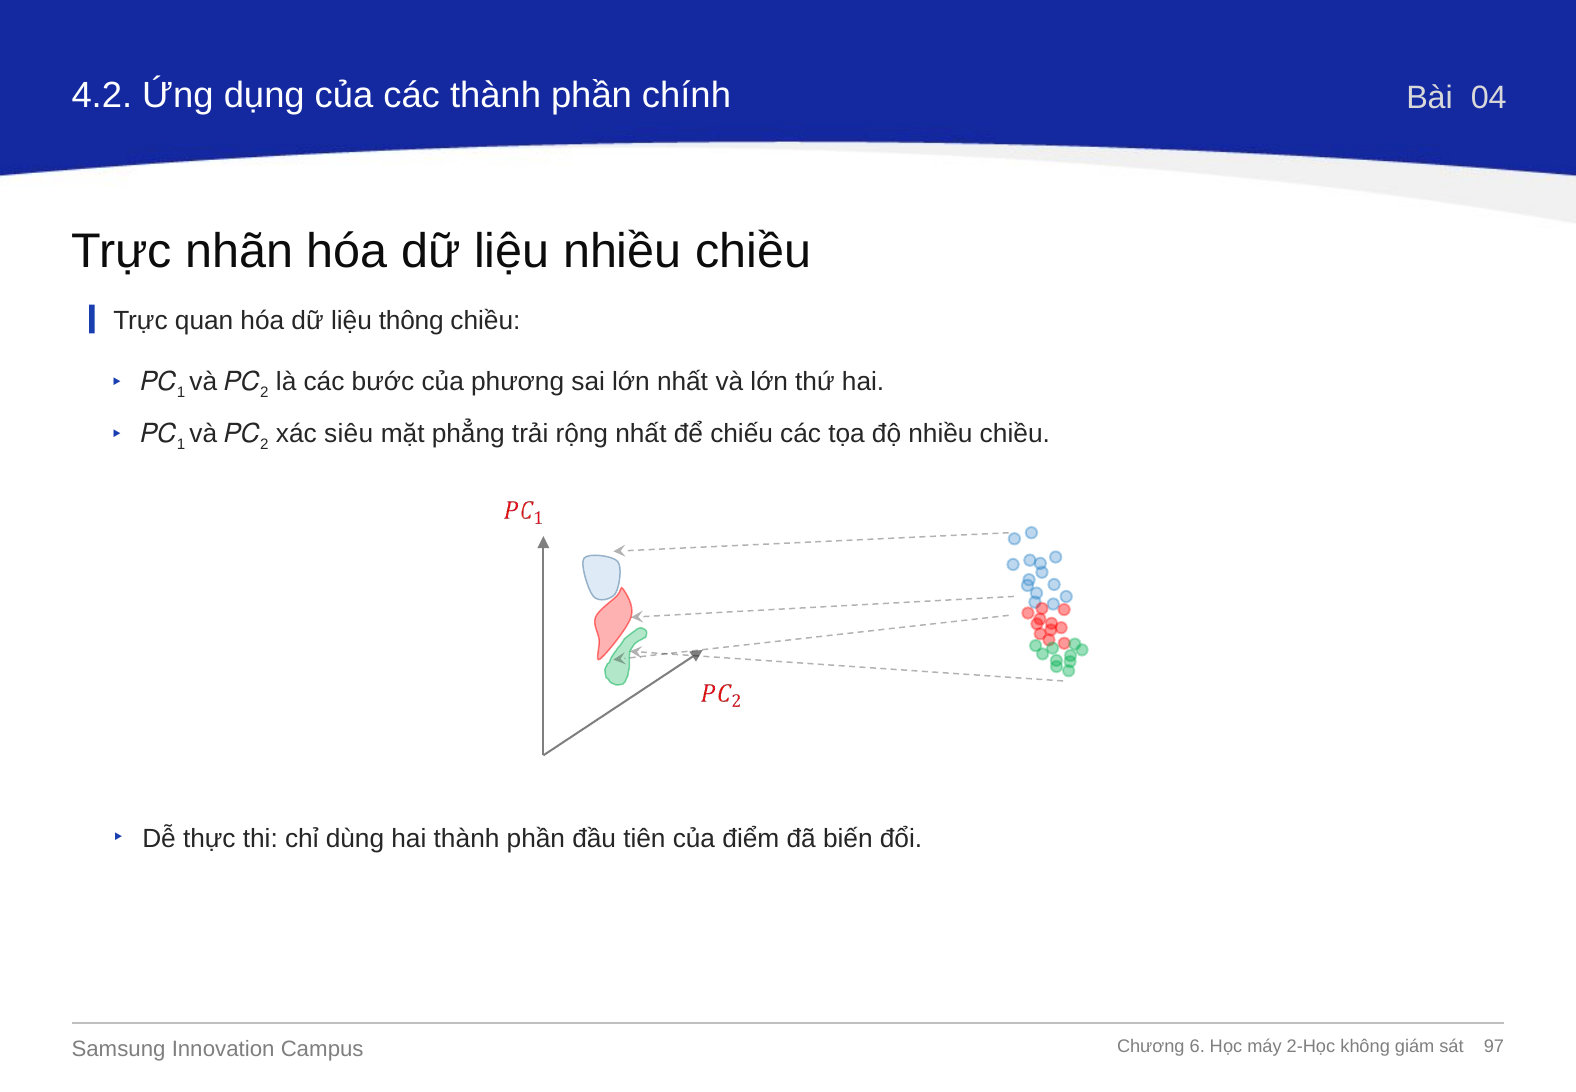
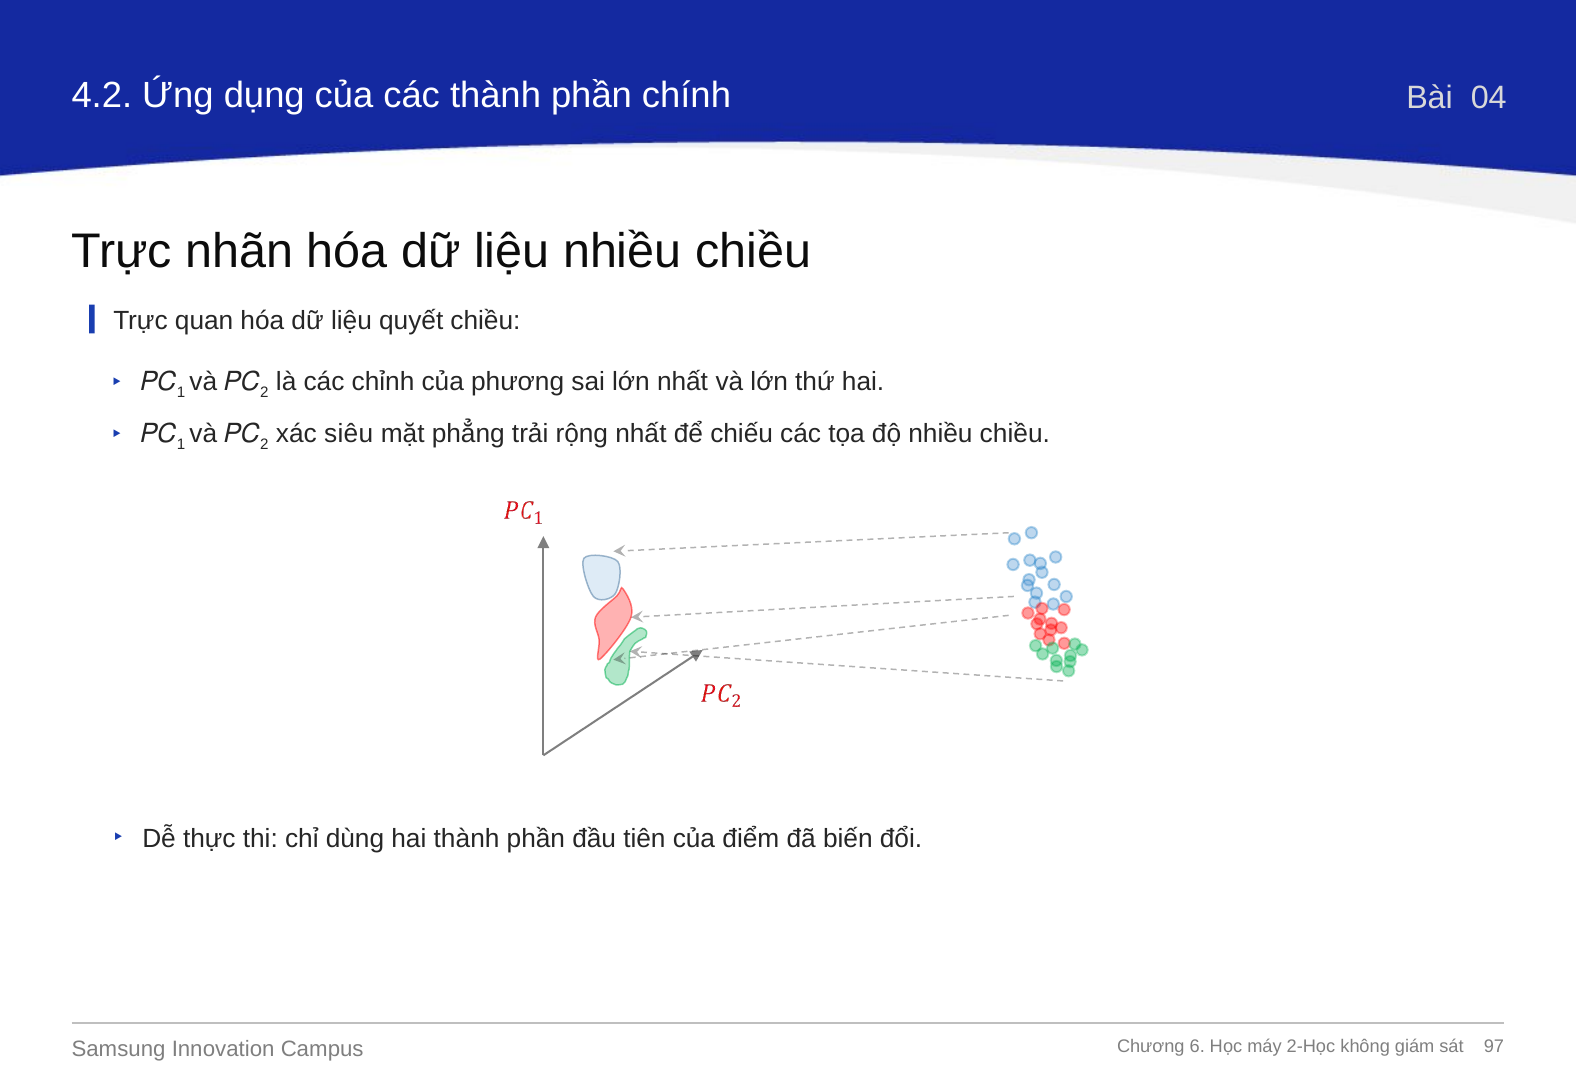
thông: thông -> quyết (411, 320)
bước: bước -> chỉnh (383, 382)
